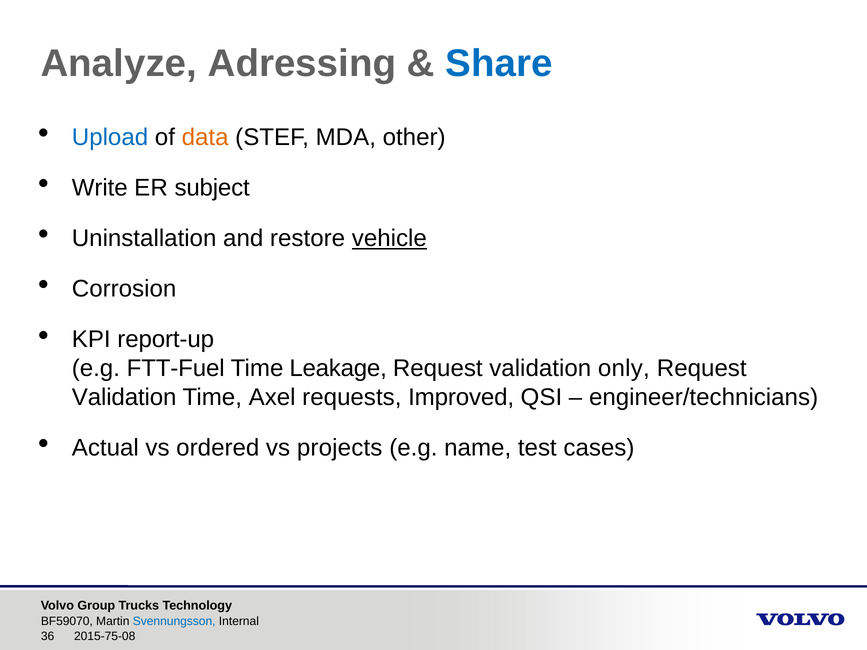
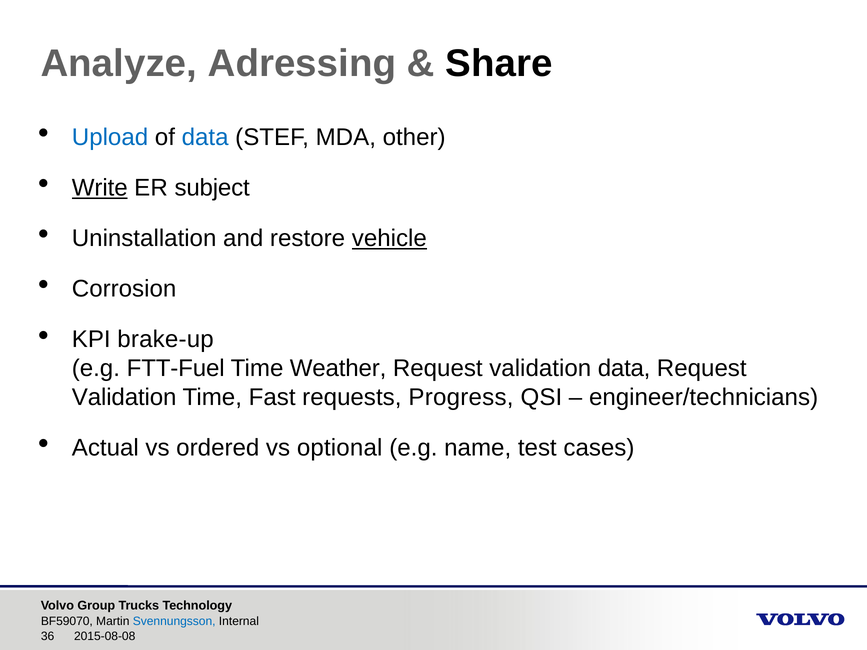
Share colour: blue -> black (499, 64)
data colour: orange -> blue (205, 137)
Write underline: none -> present (100, 188)
report-up: report-up -> brake-up (166, 340)
Leakage: Leakage -> Weather (338, 369)
validation only: only -> data (624, 369)
Axel: Axel -> Fast (272, 397)
Improved: Improved -> Progress (461, 397)
projects: projects -> optional (340, 448)
2015-75-08: 2015-75-08 -> 2015-08-08 (105, 637)
